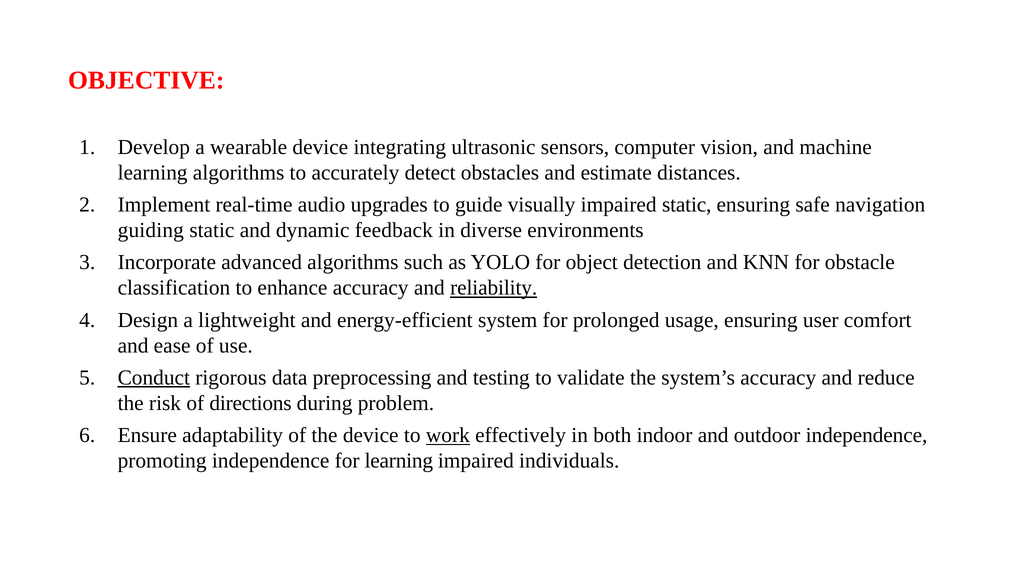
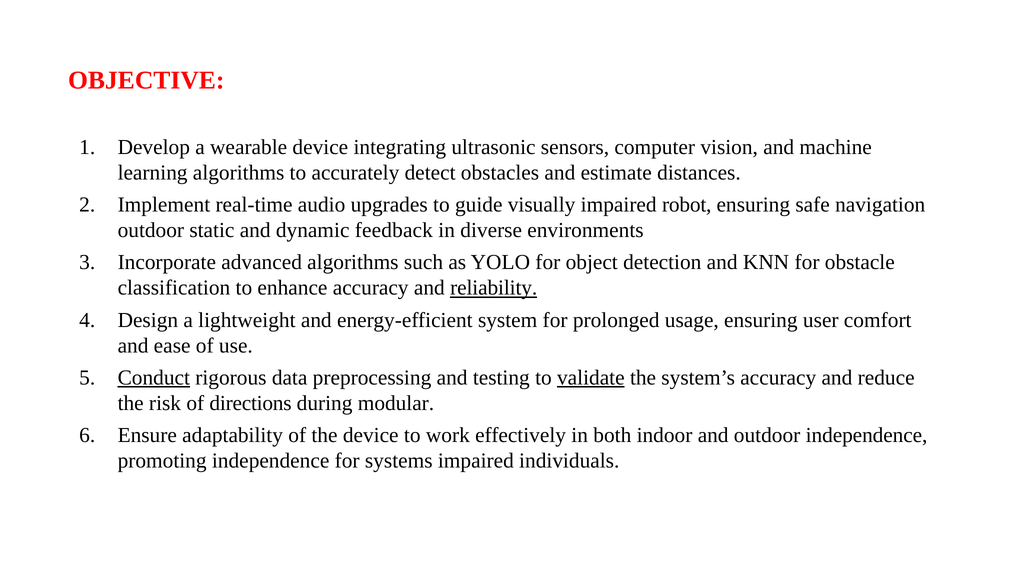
impaired static: static -> robot (687, 205)
guiding: guiding -> outdoor (151, 230)
validate underline: none -> present (591, 378)
problem: problem -> modular (396, 403)
work underline: present -> none (448, 435)
for learning: learning -> systems (399, 461)
